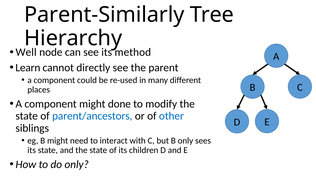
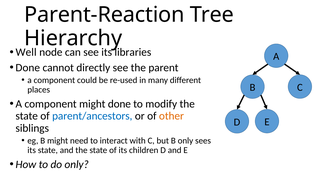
Parent-Similarly: Parent-Similarly -> Parent-Reaction (104, 15)
method: method -> libraries (133, 52)
Learn: Learn -> Done (28, 68)
other colour: blue -> orange (171, 116)
